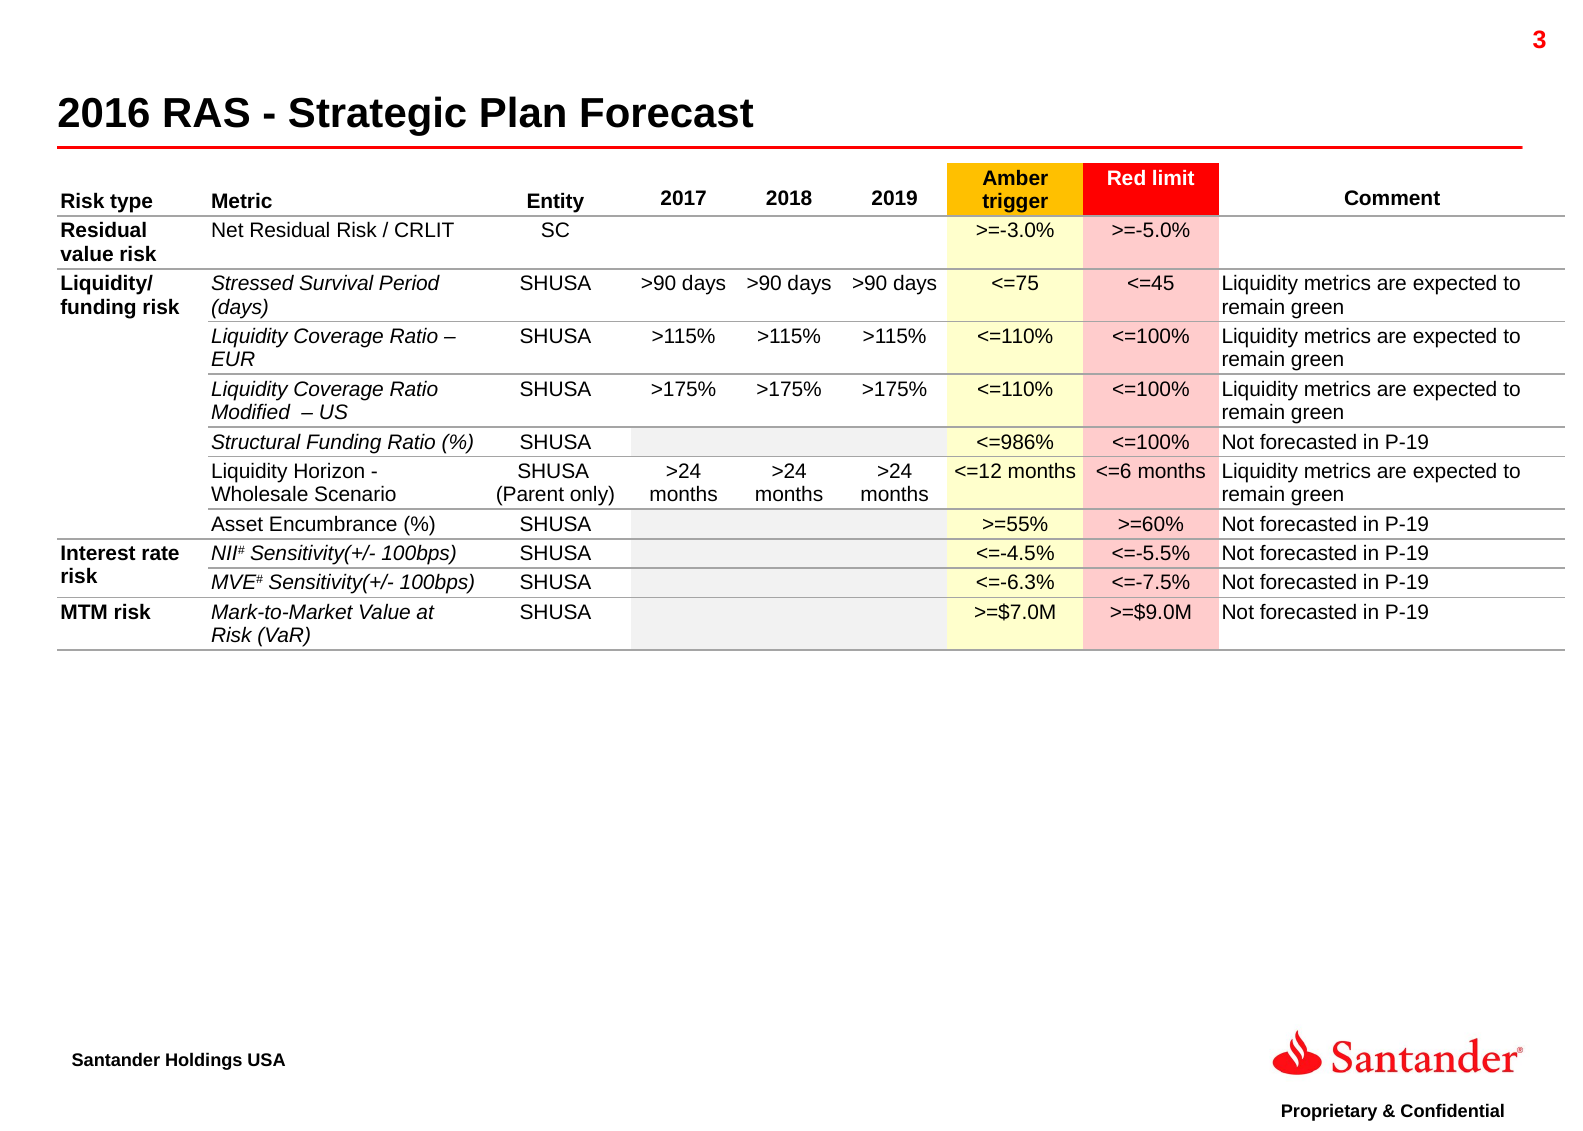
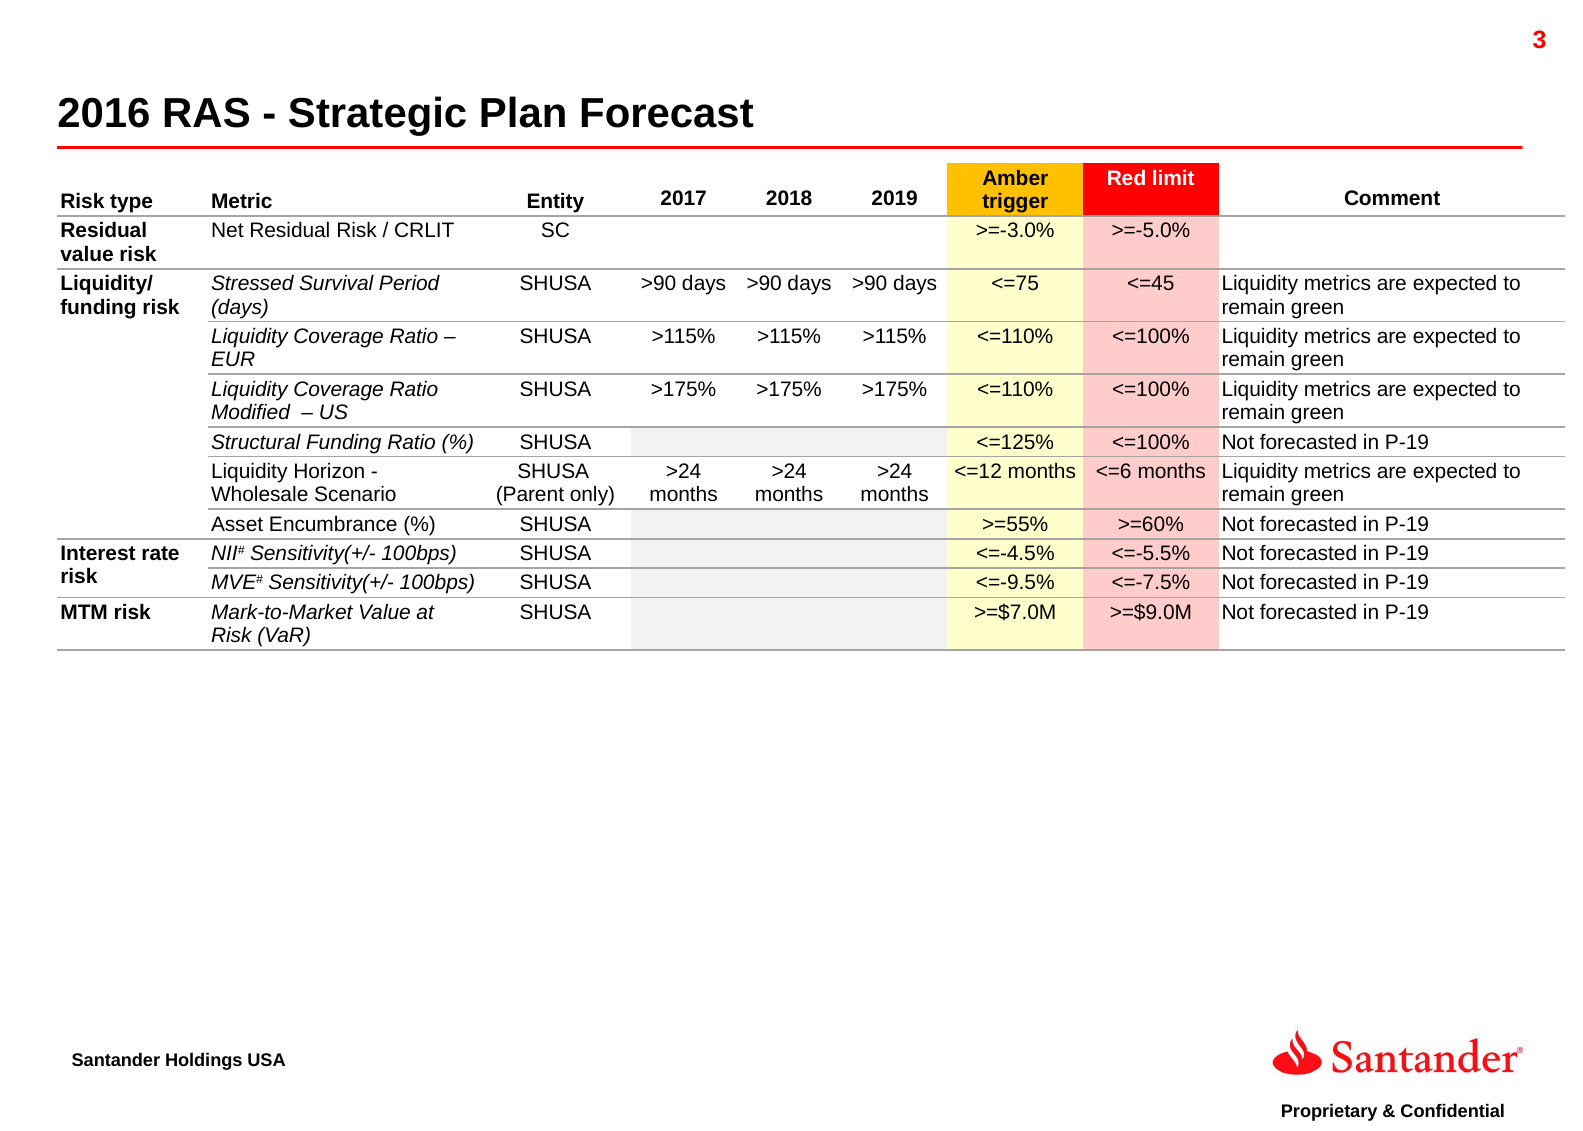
<=986%: <=986% -> <=125% (1015, 442)
<=-6.3%: <=-6.3% -> <=-9.5% (1015, 583)
